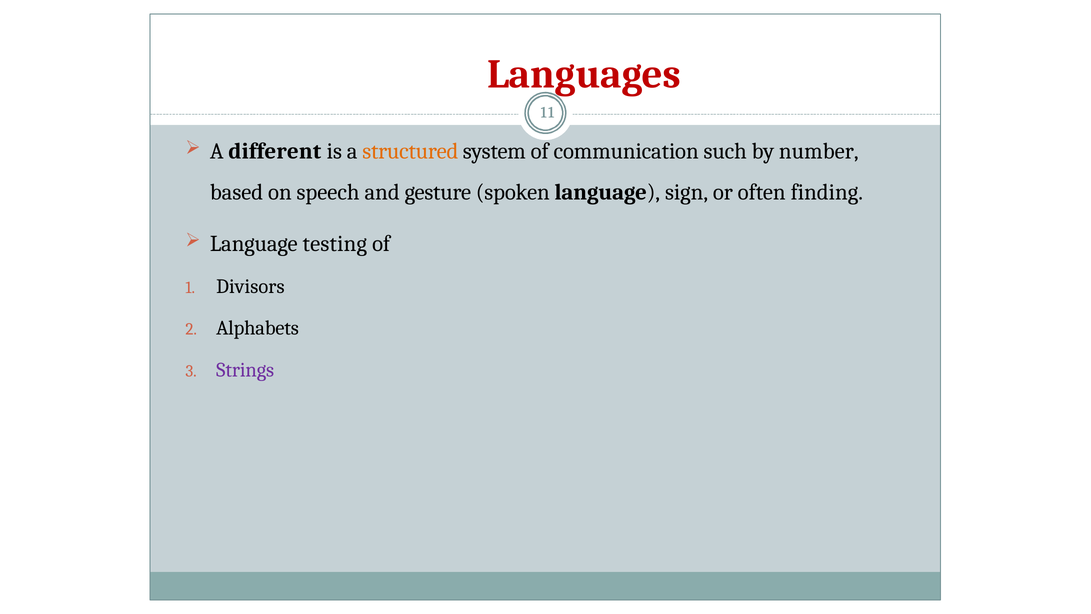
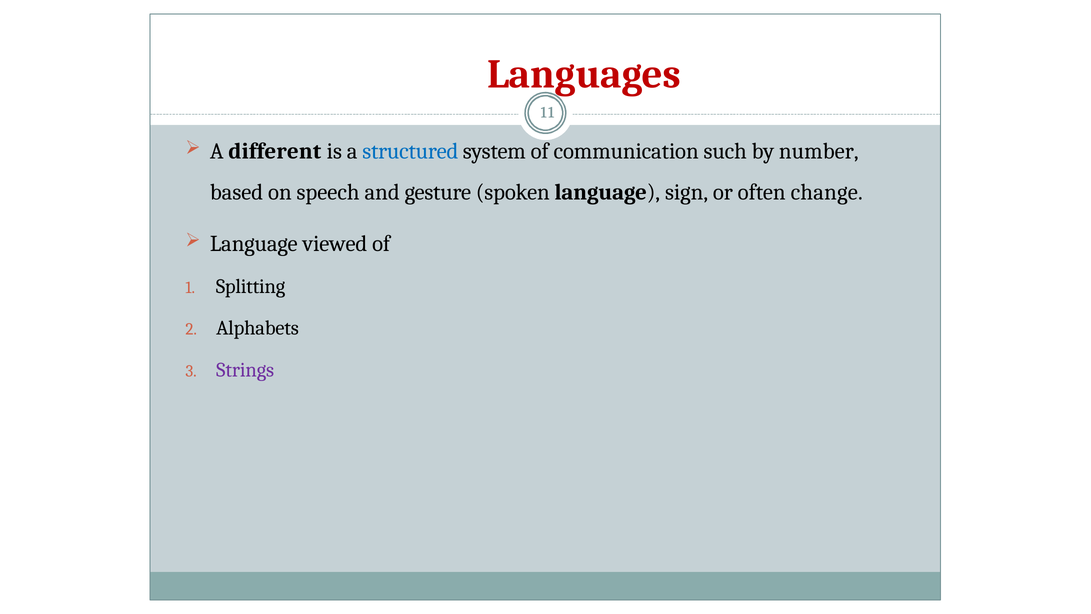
structured colour: orange -> blue (410, 151)
finding: finding -> change (827, 192)
testing: testing -> viewed (335, 244)
Divisors: Divisors -> Splitting (251, 286)
